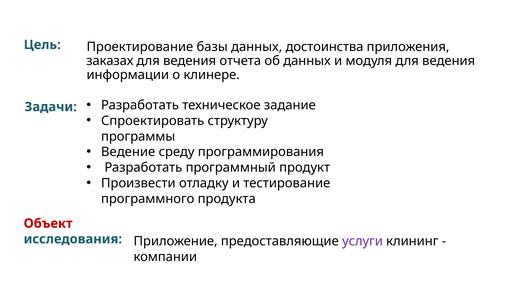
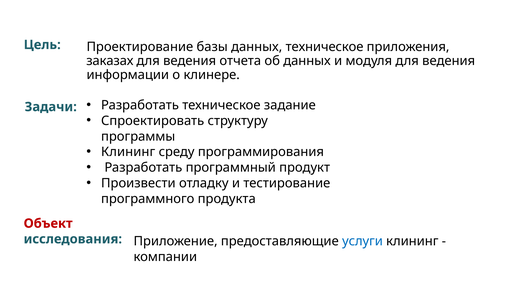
данных достоинства: достоинства -> техническое (325, 47)
Ведение: Ведение -> Клининг (128, 152)
услуги colour: purple -> blue (362, 241)
